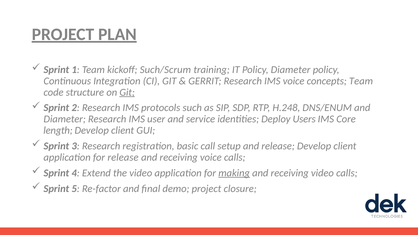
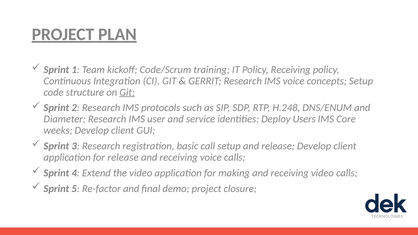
Such/Scrum: Such/Scrum -> Code/Scrum (165, 70)
Policy Diameter: Diameter -> Receiving (291, 70)
concepts Team: Team -> Setup (361, 81)
length: length -> weeks (58, 130)
making underline: present -> none (234, 173)
